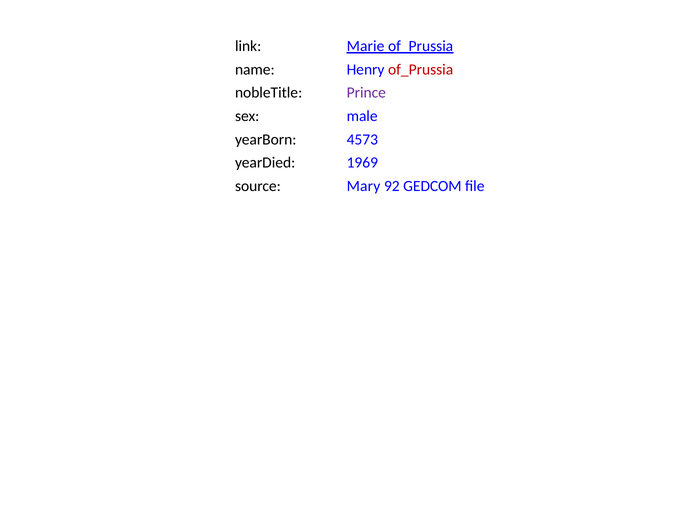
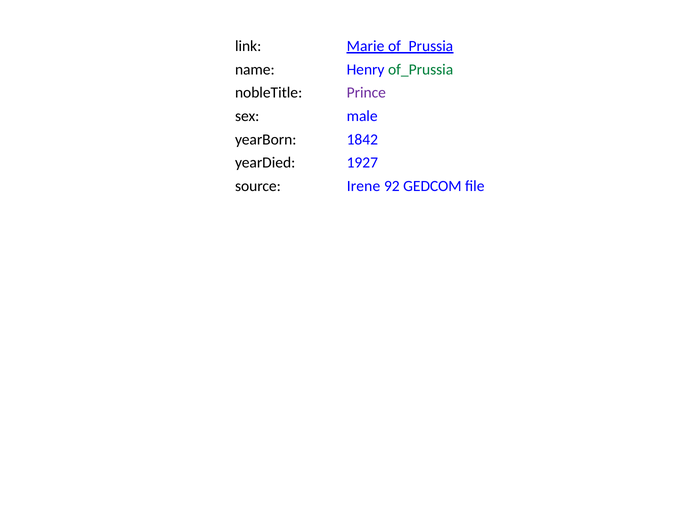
of_Prussia colour: red -> green (421, 69)
4573: 4573 -> 1842 (362, 139)
1969: 1969 -> 1927 (362, 163)
Mary: Mary -> Irene (363, 186)
